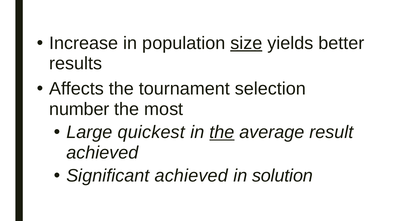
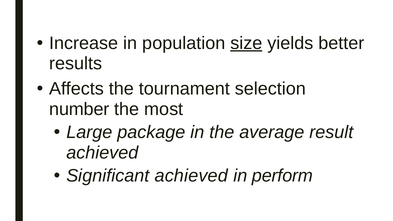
quickest: quickest -> package (151, 132)
the underline: present -> none (222, 132)
solution: solution -> perform (282, 176)
